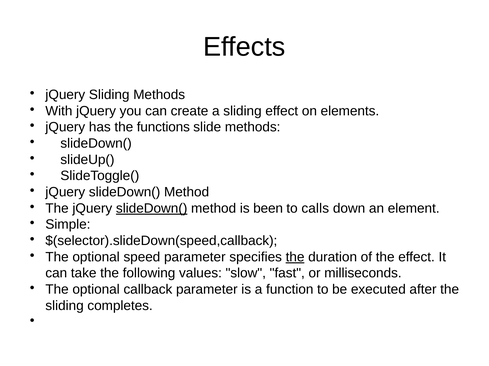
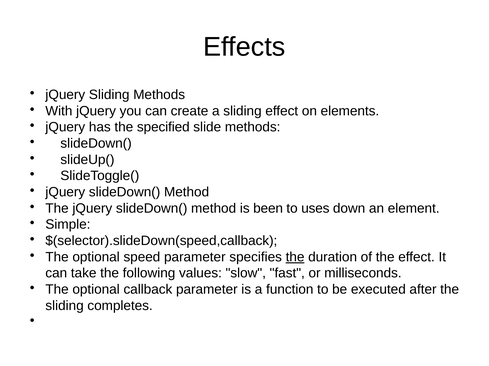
functions: functions -> specified (163, 127)
slideDown( underline: present -> none (152, 209)
calls: calls -> uses (315, 209)
